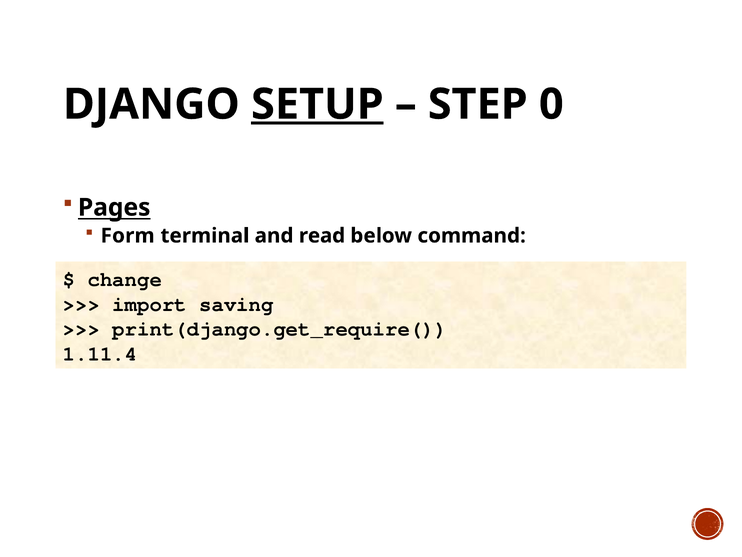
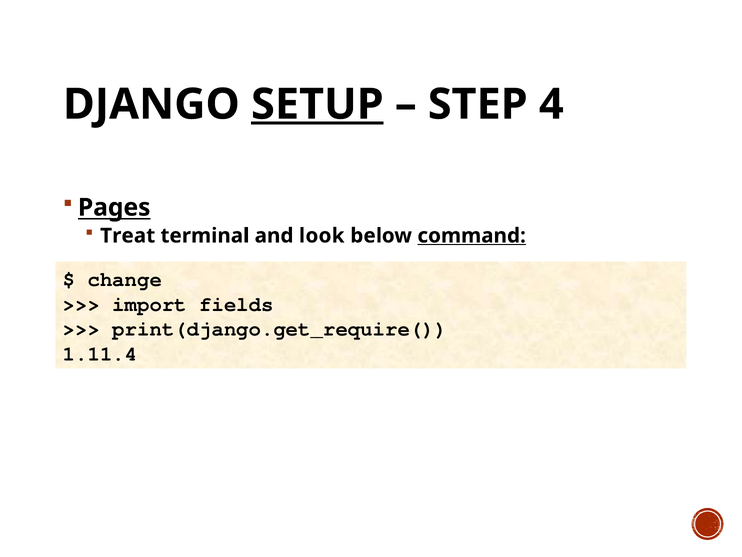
0: 0 -> 4 (551, 104)
Form: Form -> Treat (128, 236)
read: read -> look (322, 236)
command underline: none -> present (472, 236)
saving: saving -> fields (236, 304)
